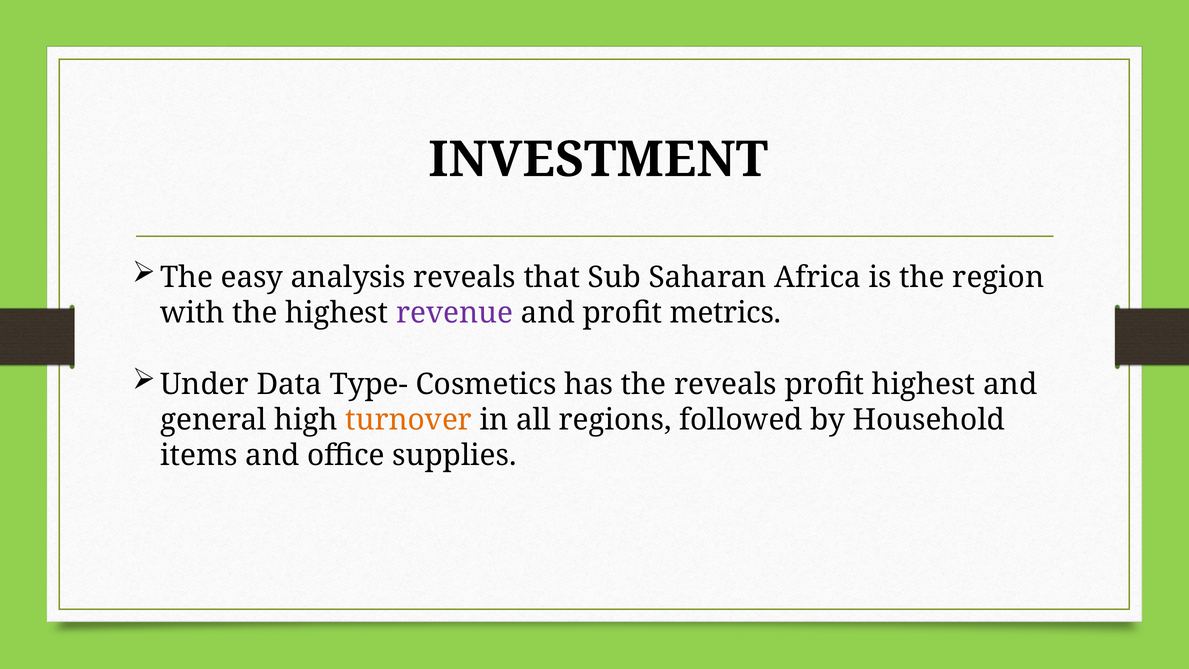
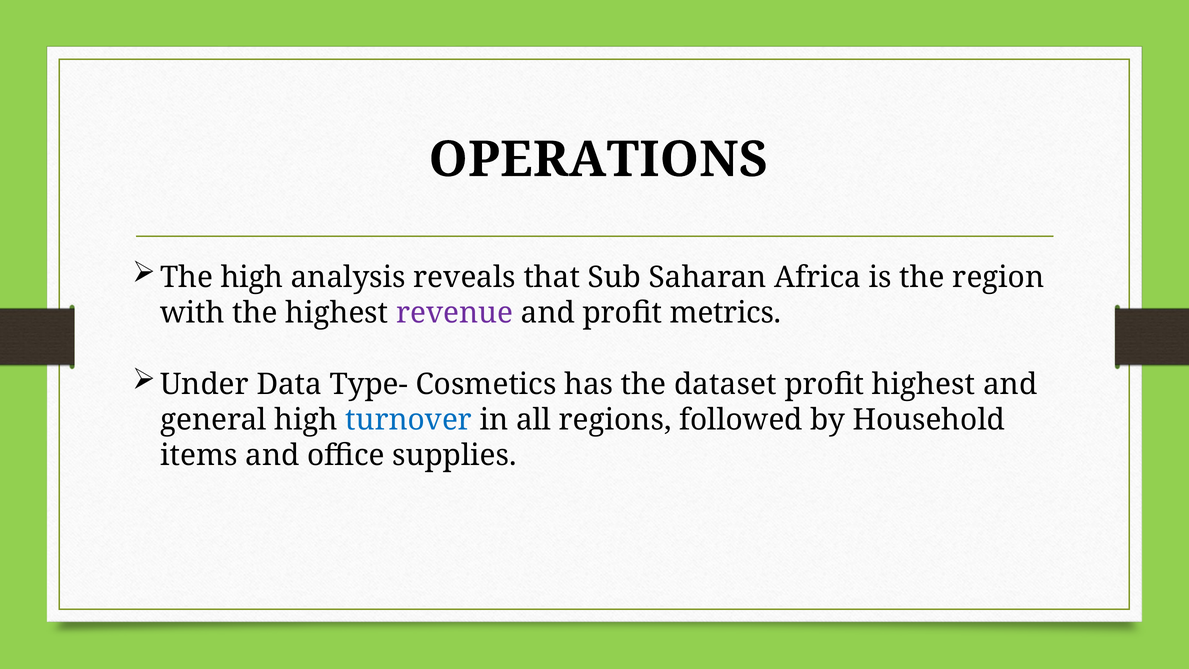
INVESTMENT: INVESTMENT -> OPERATIONS (598, 160)
The easy: easy -> high (252, 277)
the reveals: reveals -> dataset (725, 384)
turnover colour: orange -> blue (409, 420)
